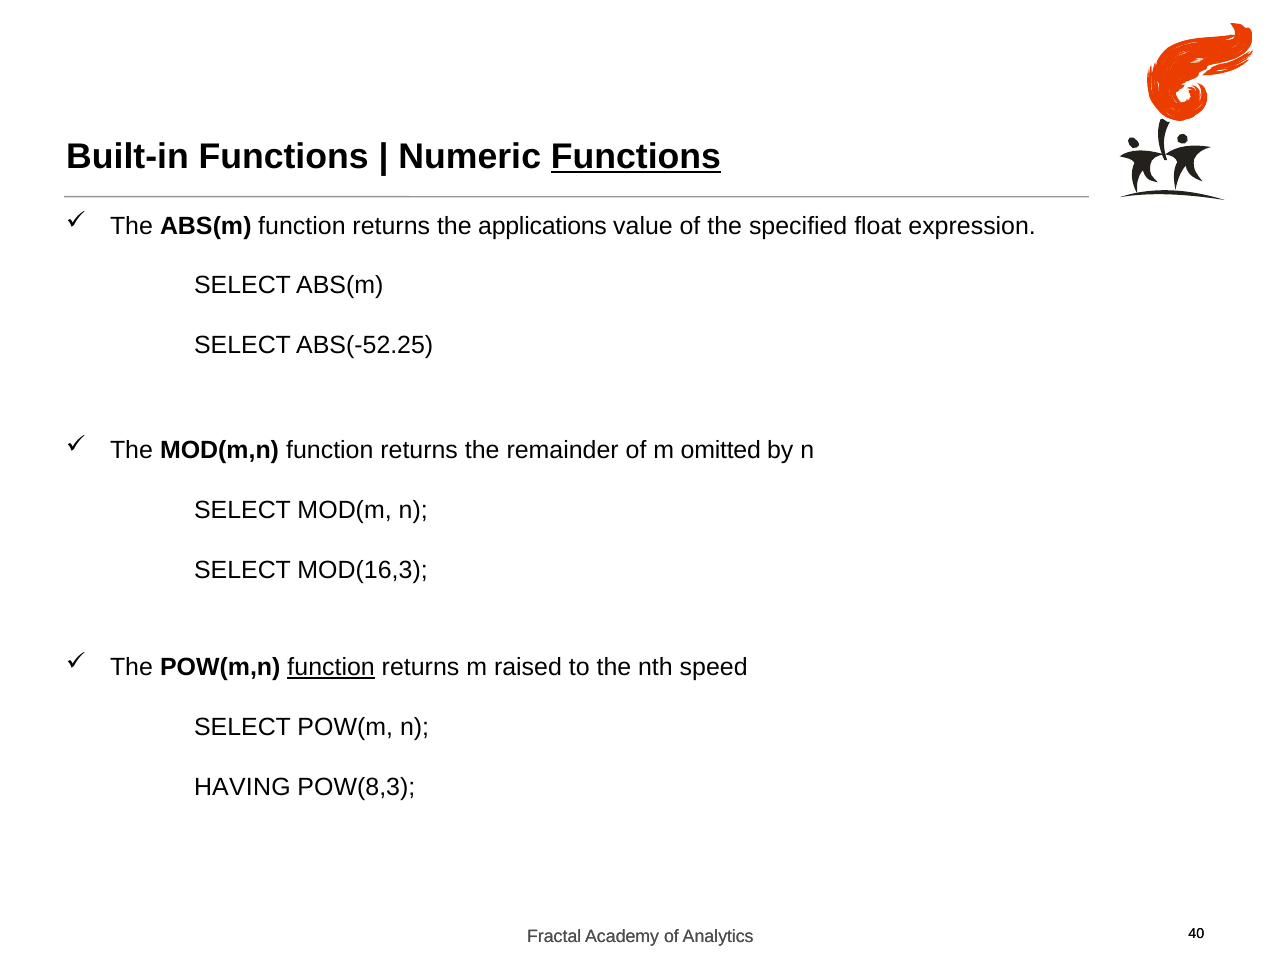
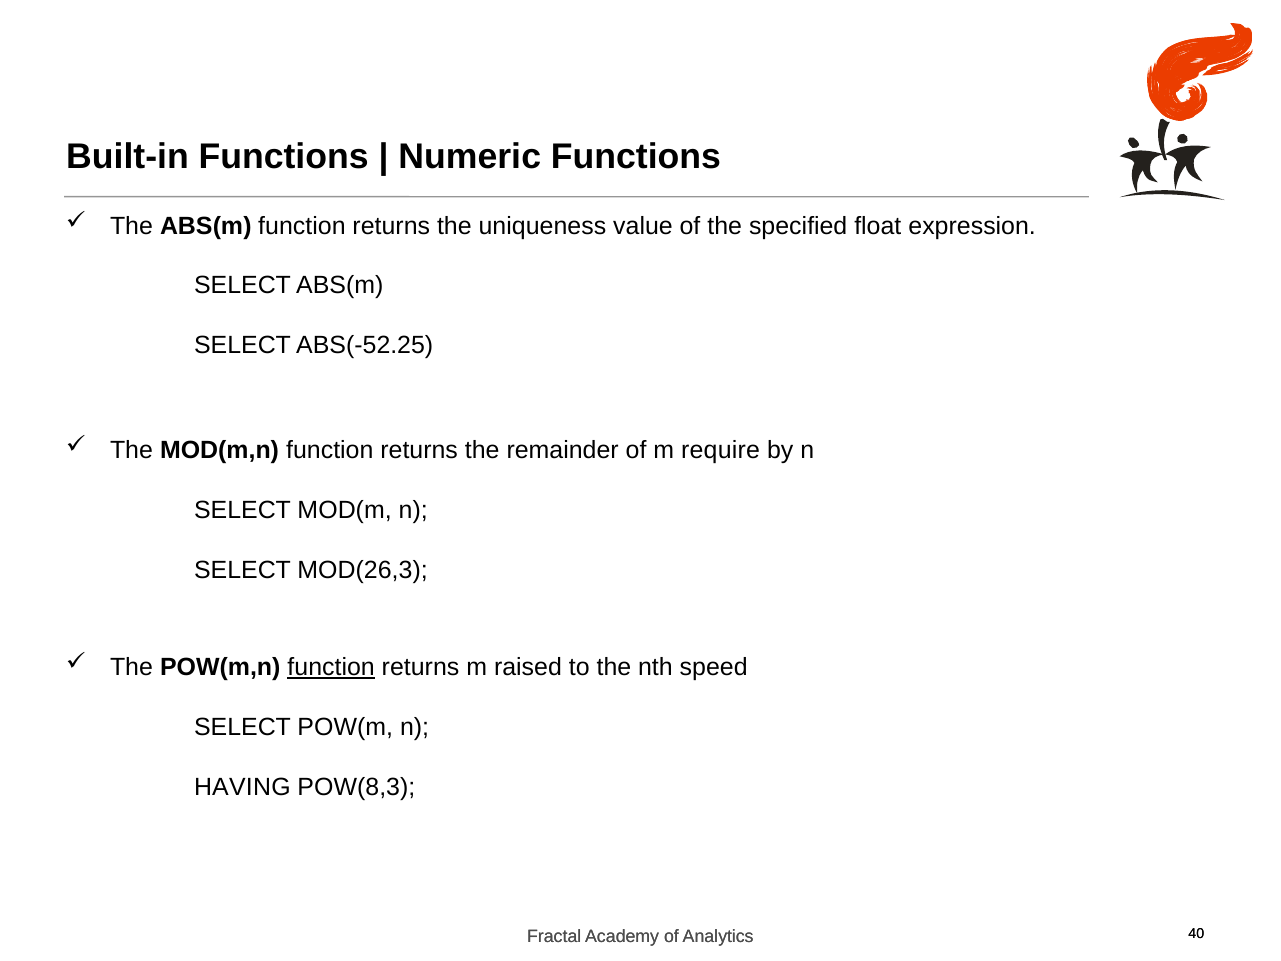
Functions underline: present -> none (636, 156)
applications: applications -> uniqueness (542, 226)
omitted: omitted -> require (721, 450)
MOD(16,3: MOD(16,3 -> MOD(26,3 (363, 570)
